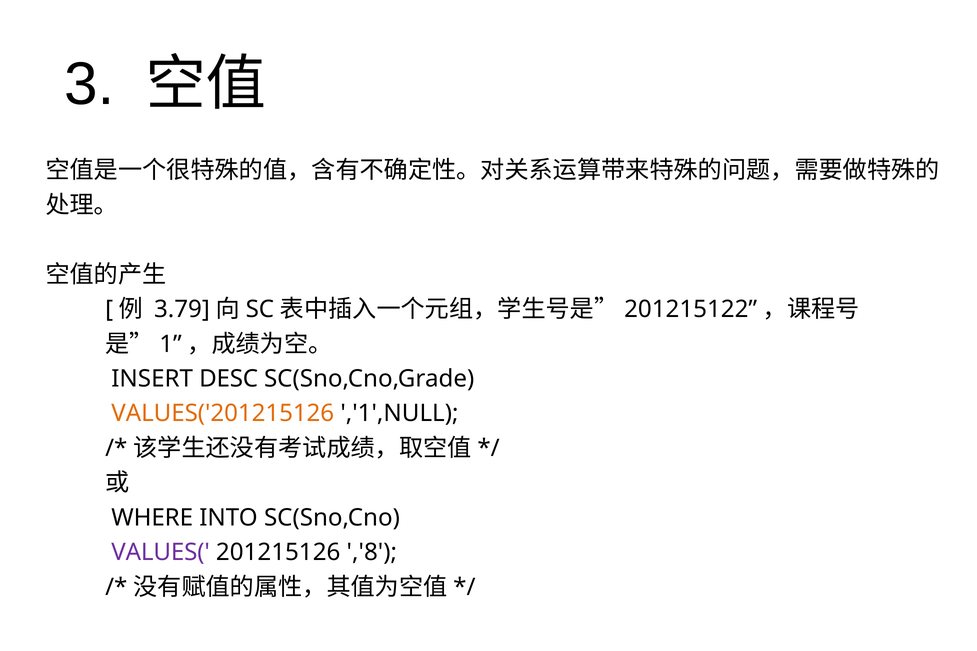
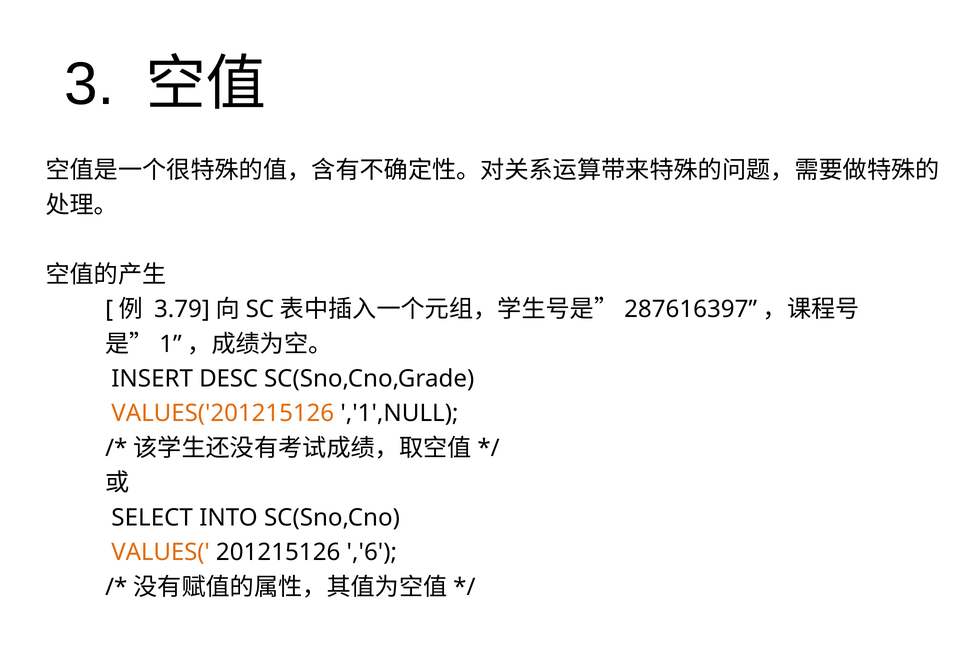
201215122: 201215122 -> 287616397 (691, 310)
WHERE: WHERE -> SELECT (152, 518)
VALUES( colour: purple -> orange (161, 553)
,'8: ,'8 -> ,'6 (372, 553)
